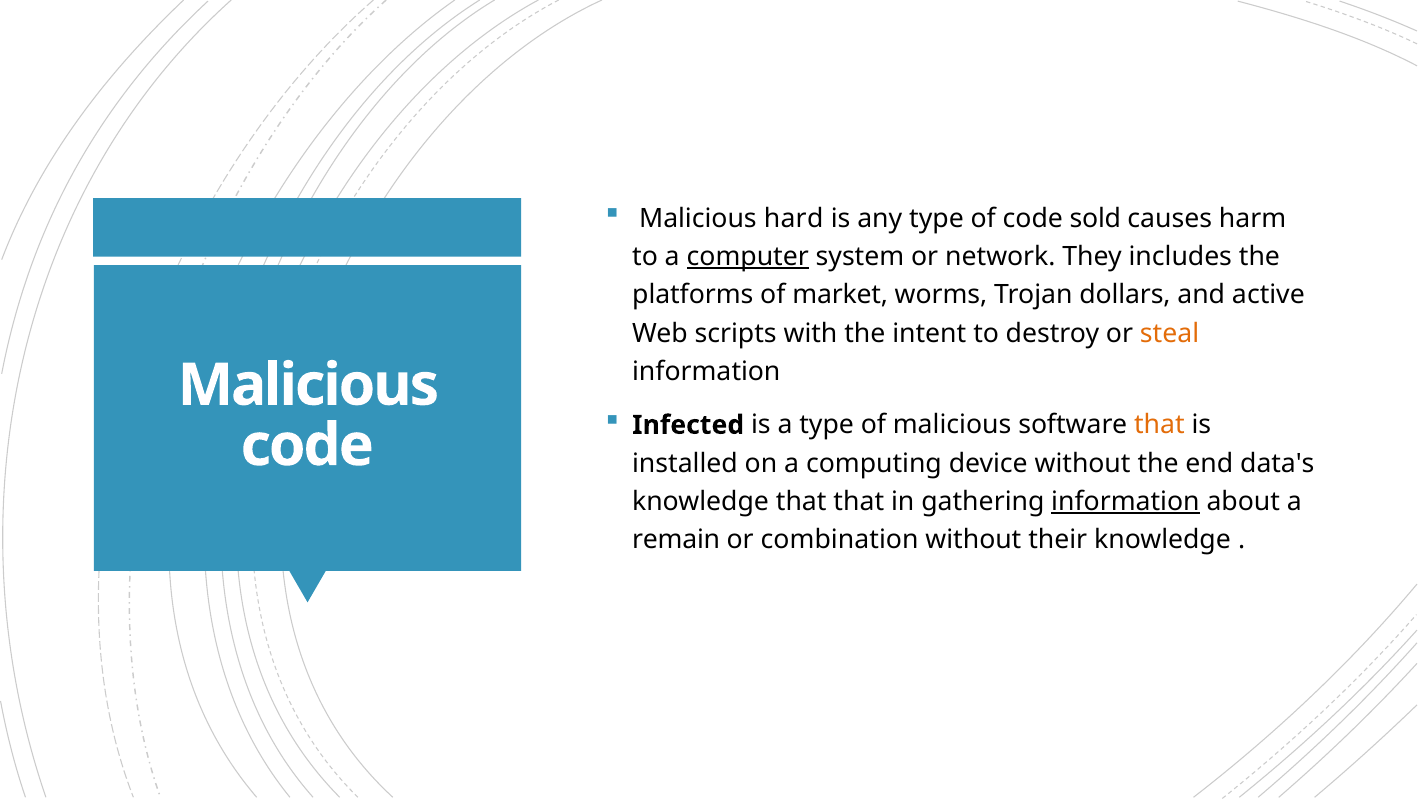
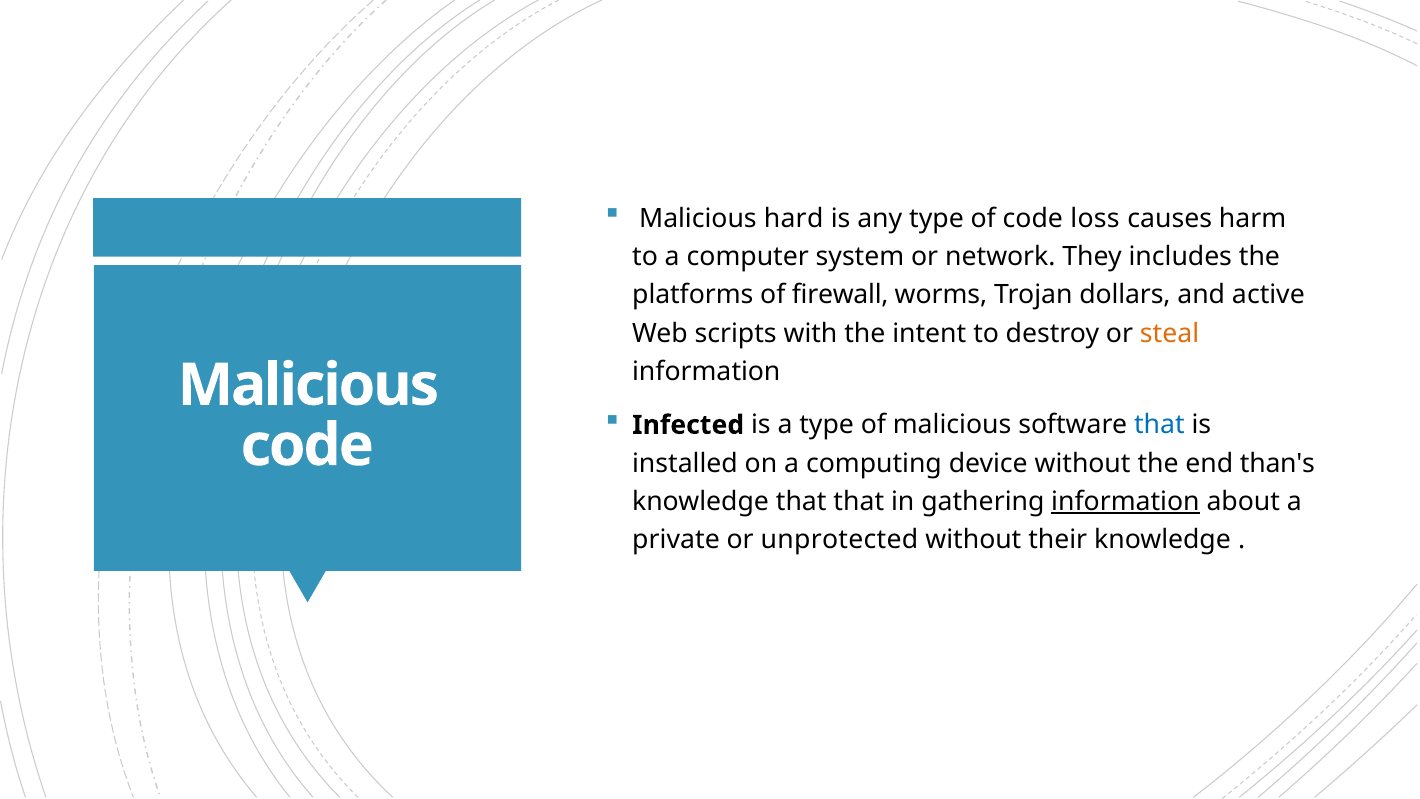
sold: sold -> loss (1095, 218)
computer underline: present -> none (748, 257)
market: market -> firewall (840, 295)
that colour: orange -> blue (1159, 425)
data's: data's -> than's (1277, 463)
remain: remain -> private (676, 540)
combination: combination -> unprotected (839, 540)
